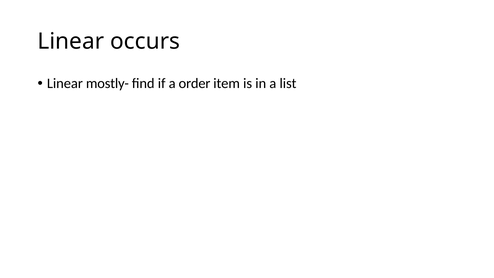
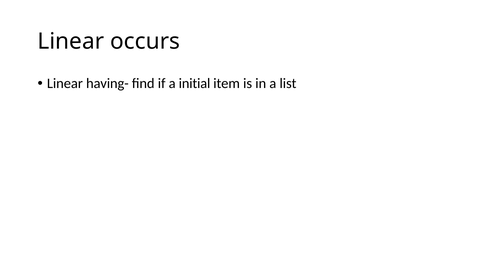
mostly-: mostly- -> having- (107, 84)
order: order -> initial (195, 84)
